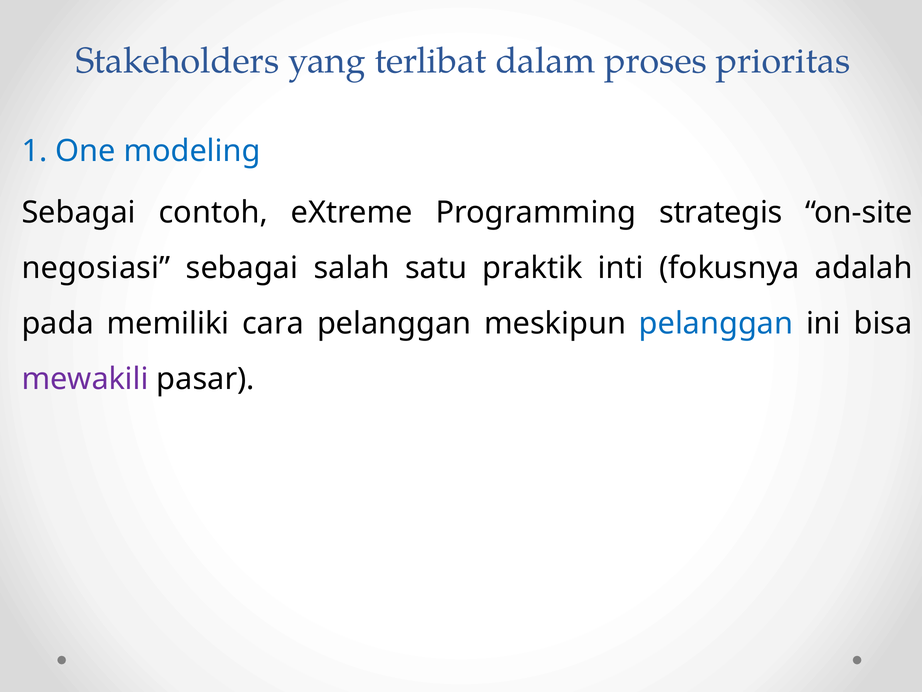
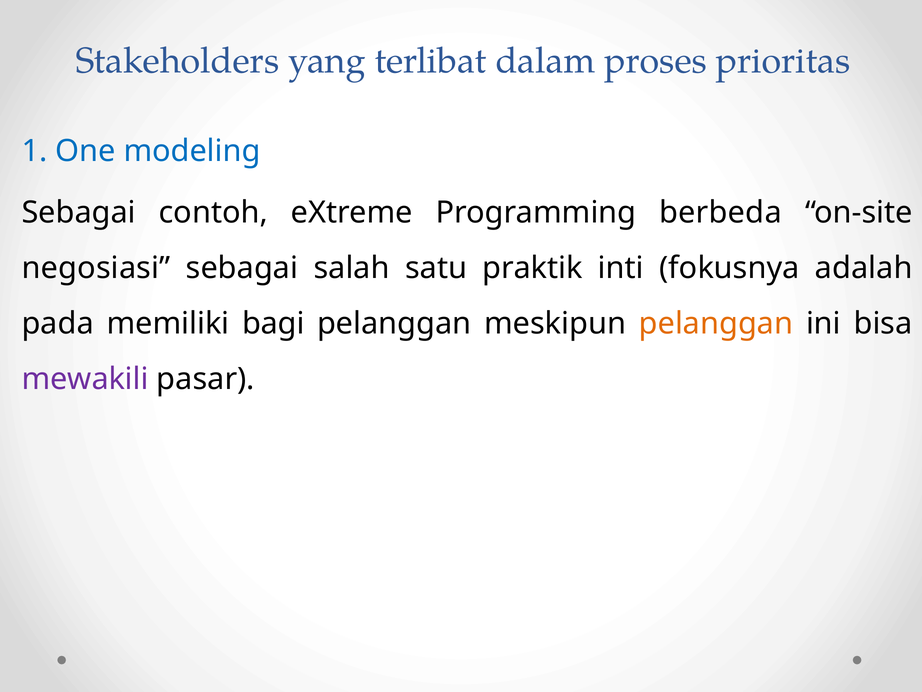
strategis: strategis -> berbeda (721, 213)
cara: cara -> bagi (273, 323)
pelanggan colour: blue -> orange (716, 323)
